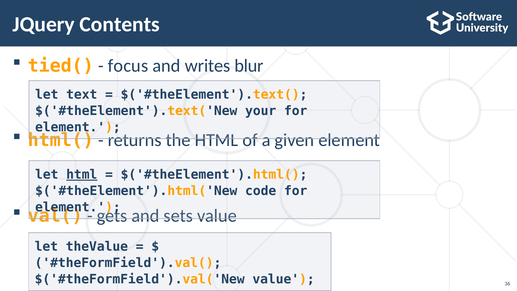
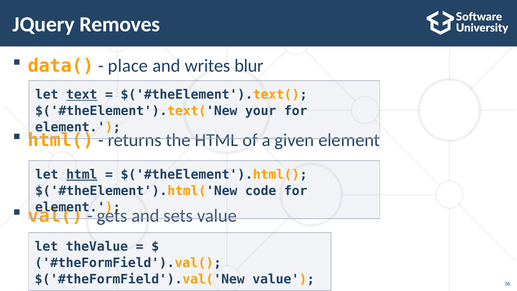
Contents: Contents -> Removes (120, 24)
tied(: tied( -> data( (61, 66)
focus: focus -> place (128, 66)
text underline: none -> present (82, 95)
